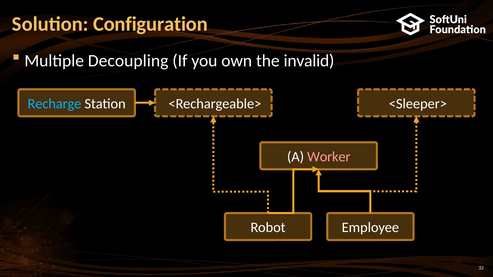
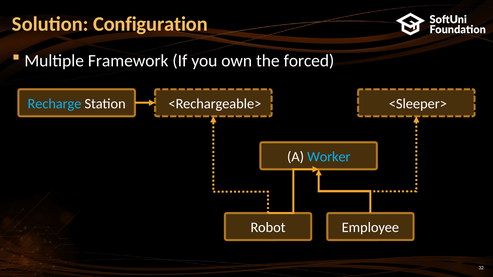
Decoupling: Decoupling -> Framework (128, 61)
invalid: invalid -> forced (309, 61)
Worker colour: pink -> light blue (329, 157)
